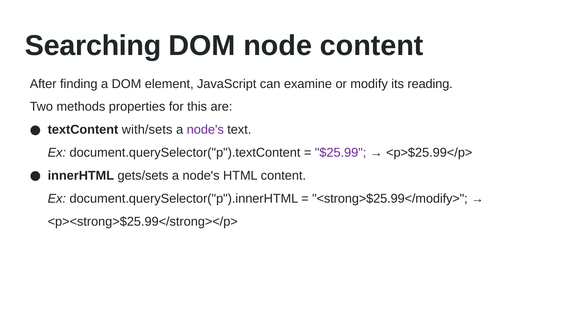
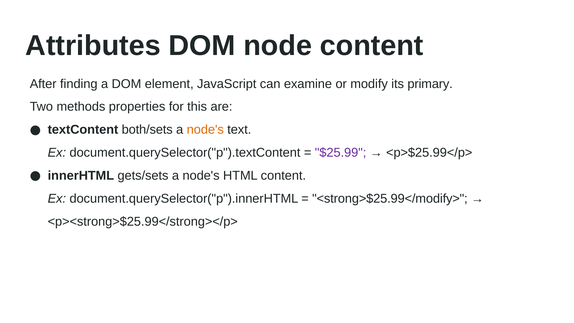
Searching: Searching -> Attributes (93, 46)
reading: reading -> primary (430, 84)
with/sets: with/sets -> both/sets (147, 130)
node's colour: purple -> orange (205, 130)
